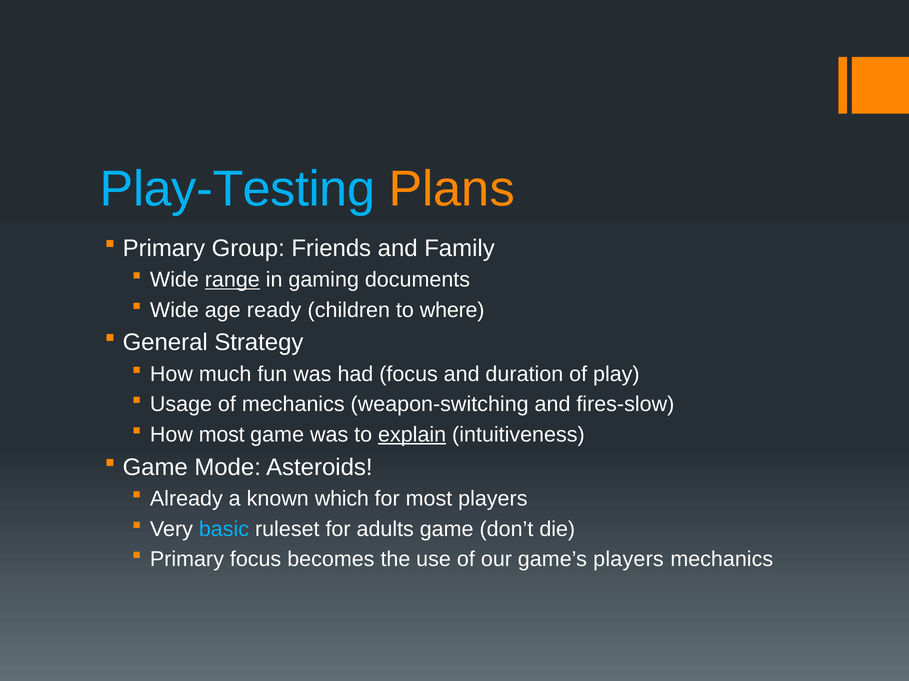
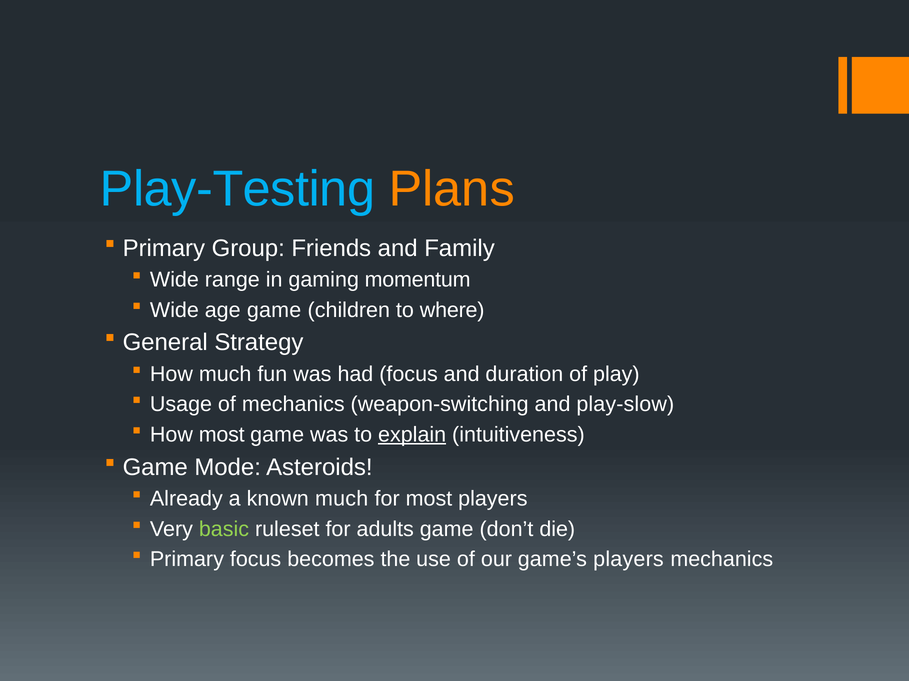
range underline: present -> none (232, 280)
documents: documents -> momentum (418, 280)
age ready: ready -> game (274, 310)
fires-slow: fires-slow -> play-slow (625, 405)
known which: which -> much (342, 499)
basic colour: light blue -> light green (224, 530)
